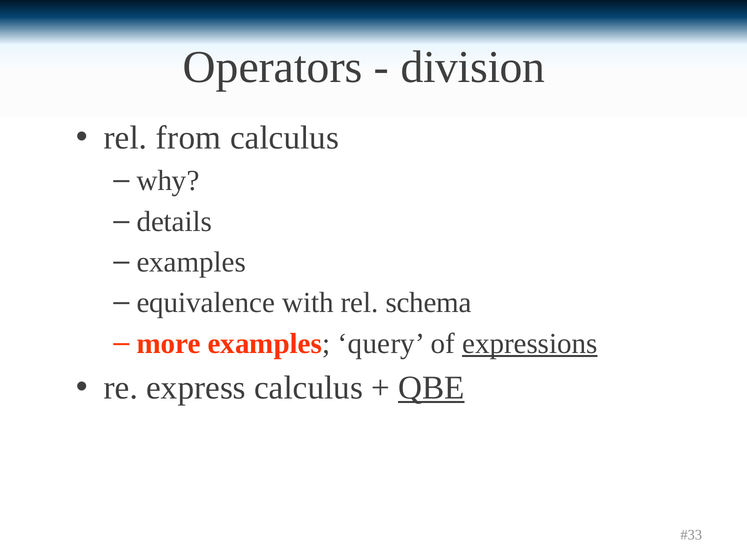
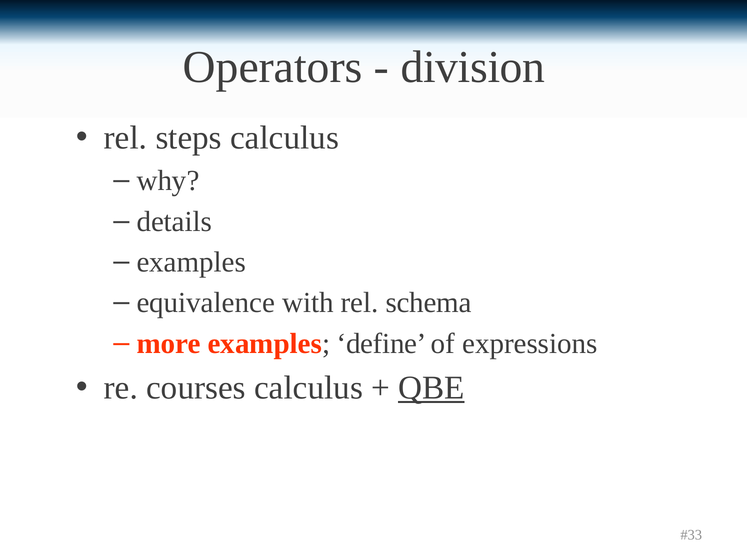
from: from -> steps (189, 138)
query: query -> define (382, 344)
expressions underline: present -> none (530, 344)
express: express -> courses (196, 388)
